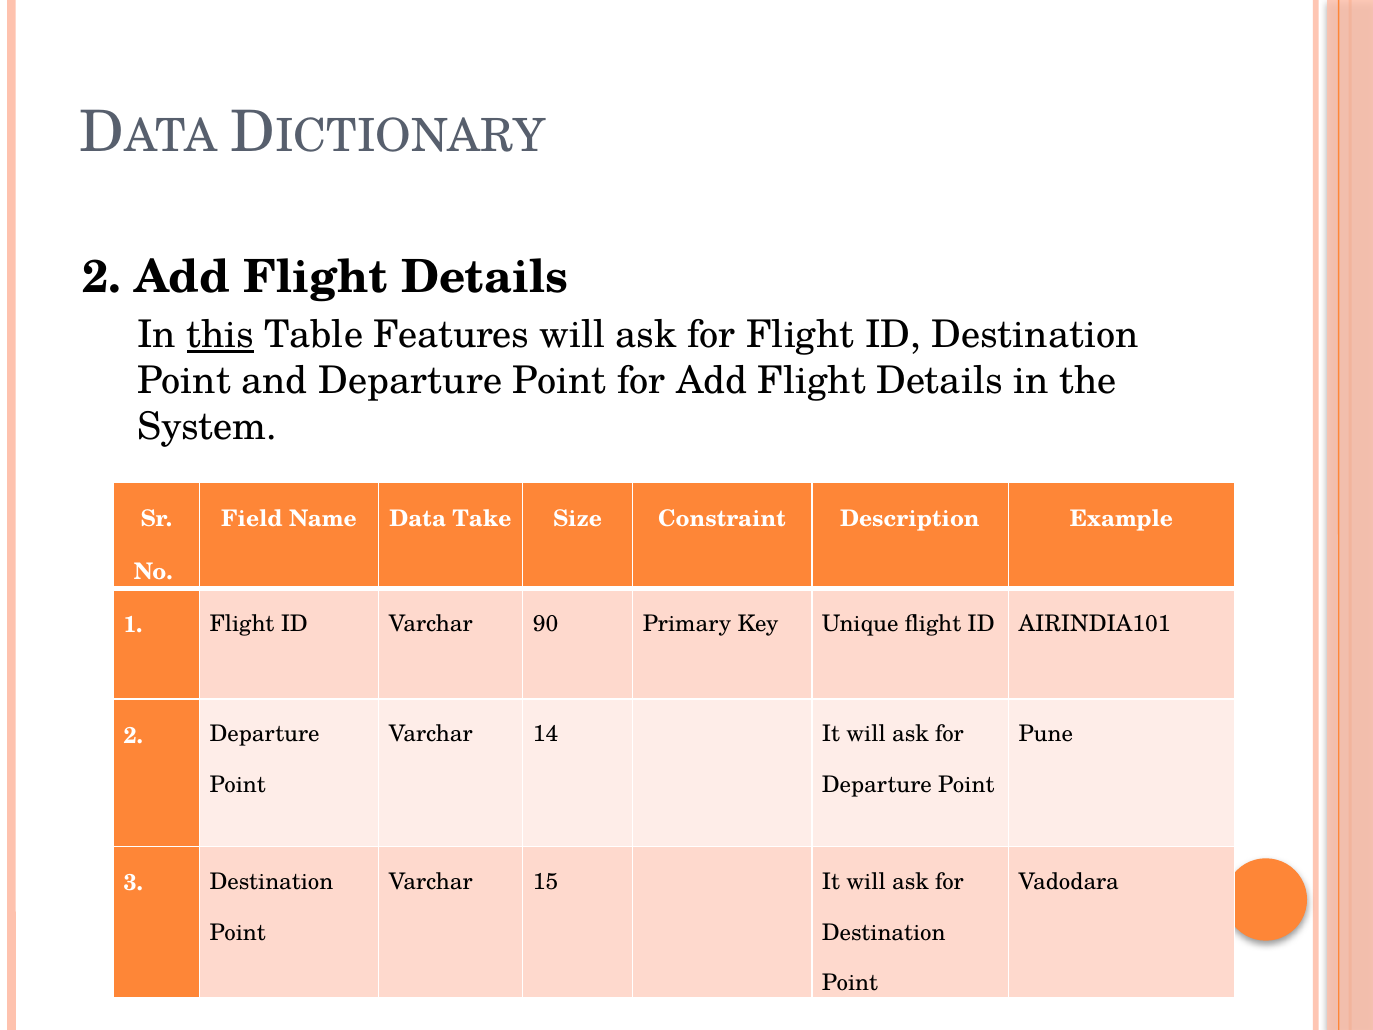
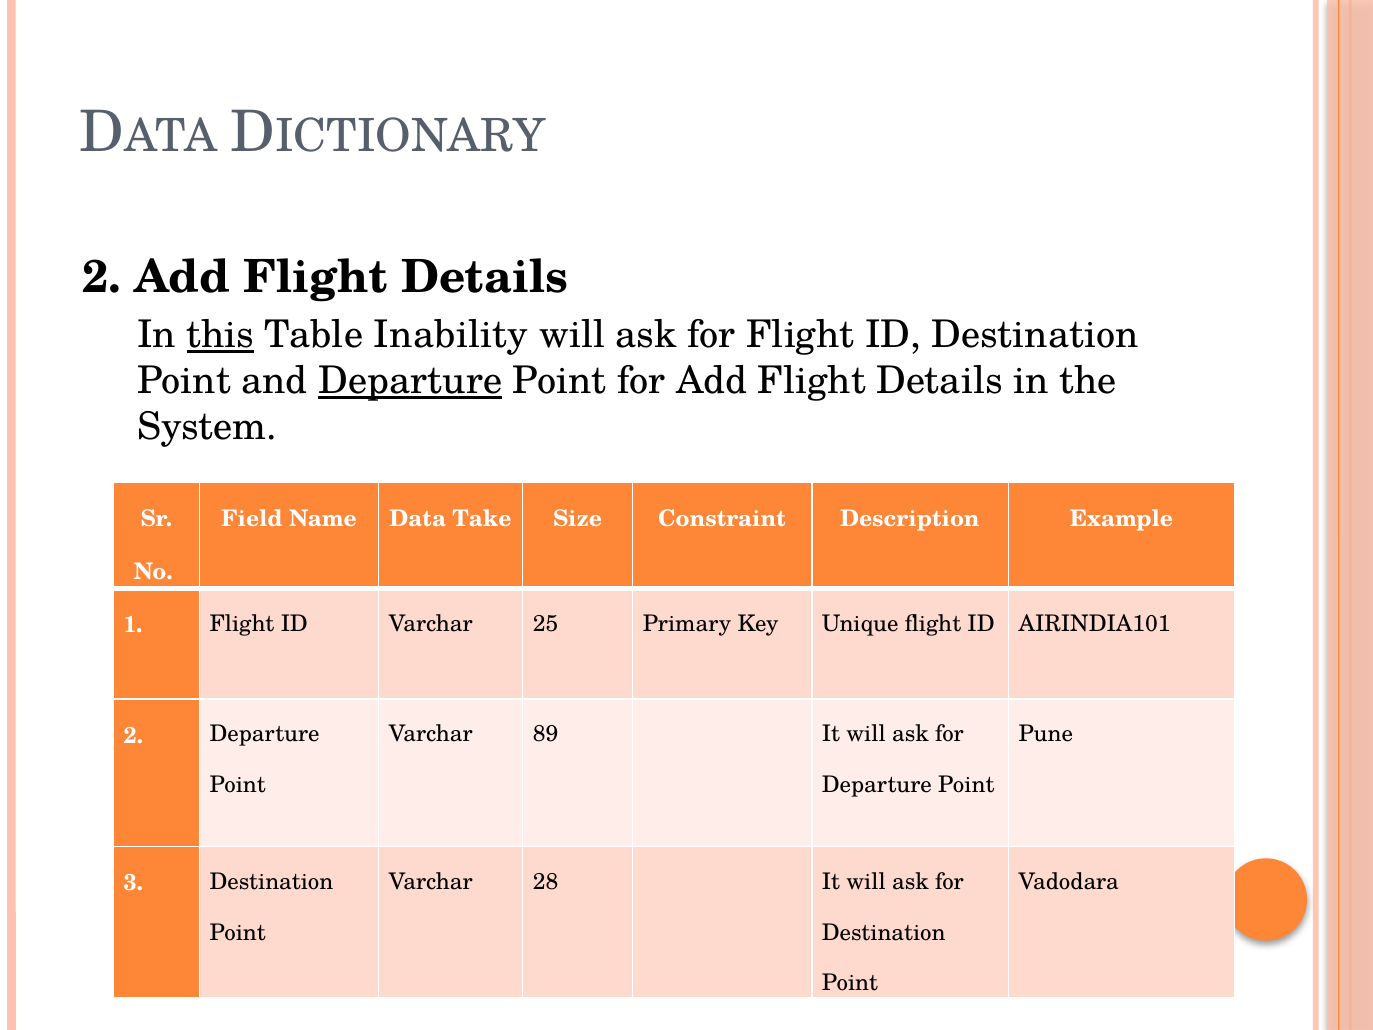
Features: Features -> Inability (451, 335)
Departure underline: none -> present (410, 381)
90: 90 -> 25 (546, 624)
14: 14 -> 89 (546, 734)
15: 15 -> 28 (546, 882)
